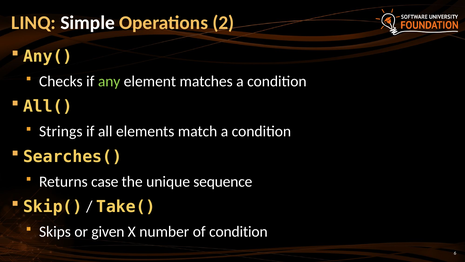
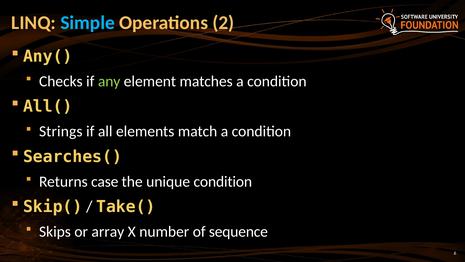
Simple colour: white -> light blue (88, 23)
unique sequence: sequence -> condition (223, 181)
given: given -> array (108, 231)
of condition: condition -> sequence (238, 231)
